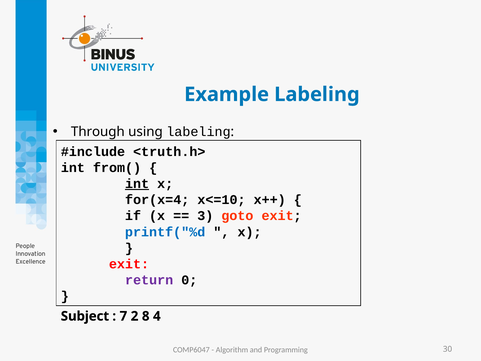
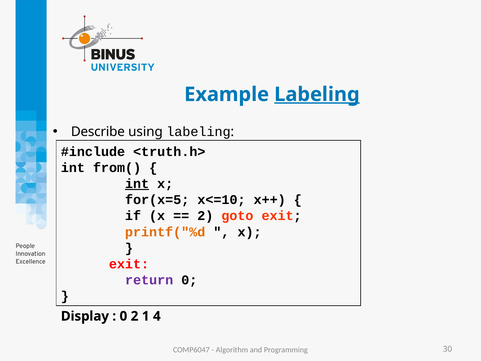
Labeling underline: none -> present (317, 94)
Through: Through -> Describe (98, 132)
for(x=4: for(x=4 -> for(x=5 (157, 200)
3: 3 -> 2 (205, 216)
printf("%d colour: blue -> orange (165, 232)
Subject: Subject -> Display (85, 316)
7: 7 -> 0 (123, 316)
8: 8 -> 1 (146, 316)
